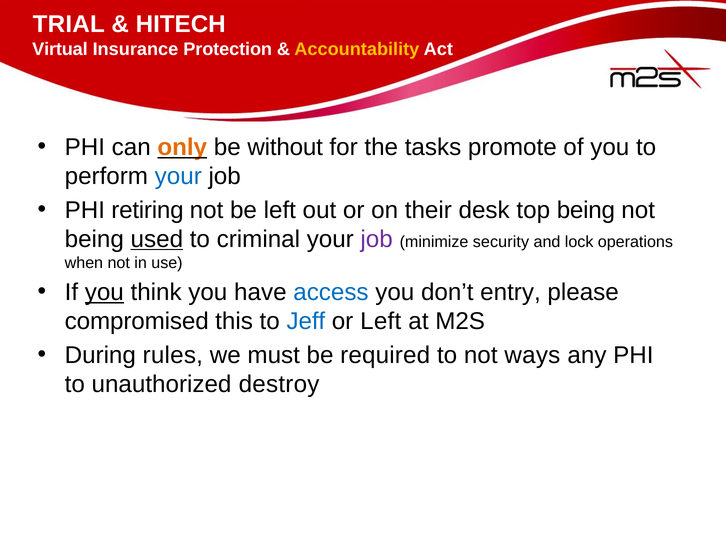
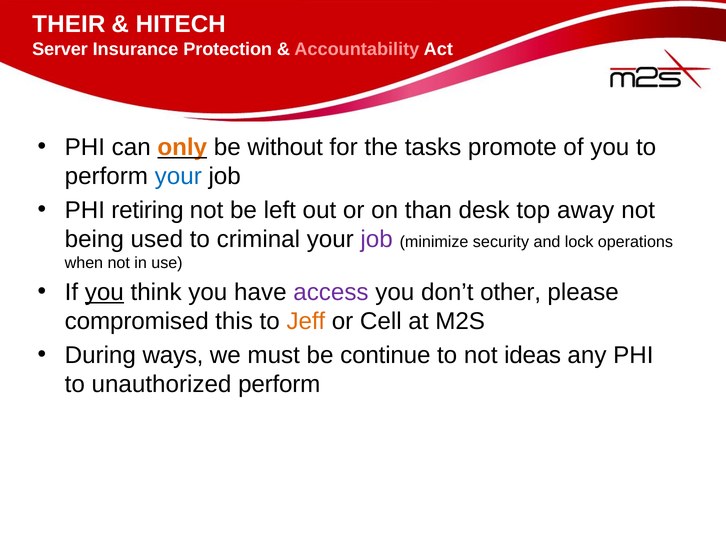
TRIAL: TRIAL -> THEIR (69, 24)
Virtual: Virtual -> Server (60, 49)
Accountability colour: yellow -> pink (357, 49)
their: their -> than (428, 210)
top being: being -> away (586, 210)
used underline: present -> none (157, 239)
access colour: blue -> purple (331, 292)
entry: entry -> other (511, 292)
Jeff colour: blue -> orange (306, 321)
or Left: Left -> Cell (381, 321)
rules: rules -> ways (173, 355)
required: required -> continue (385, 355)
ways: ways -> ideas (533, 355)
unauthorized destroy: destroy -> perform (279, 384)
